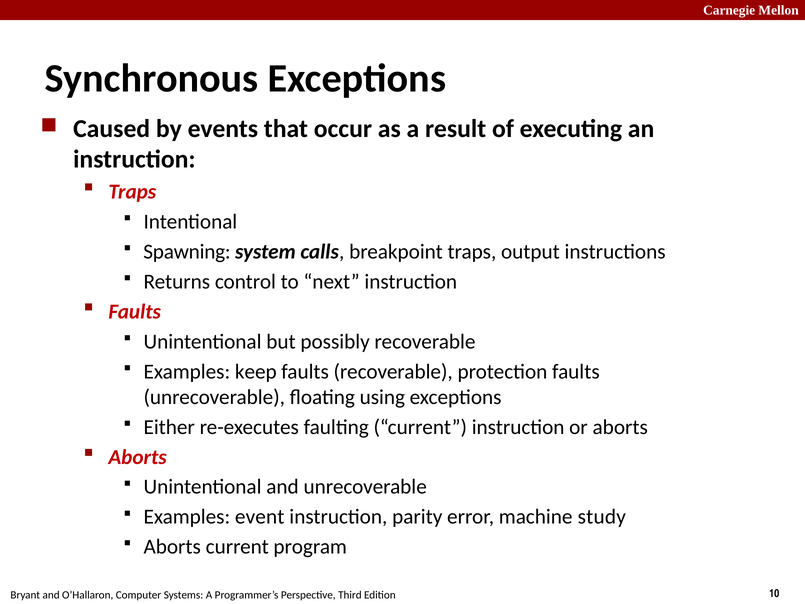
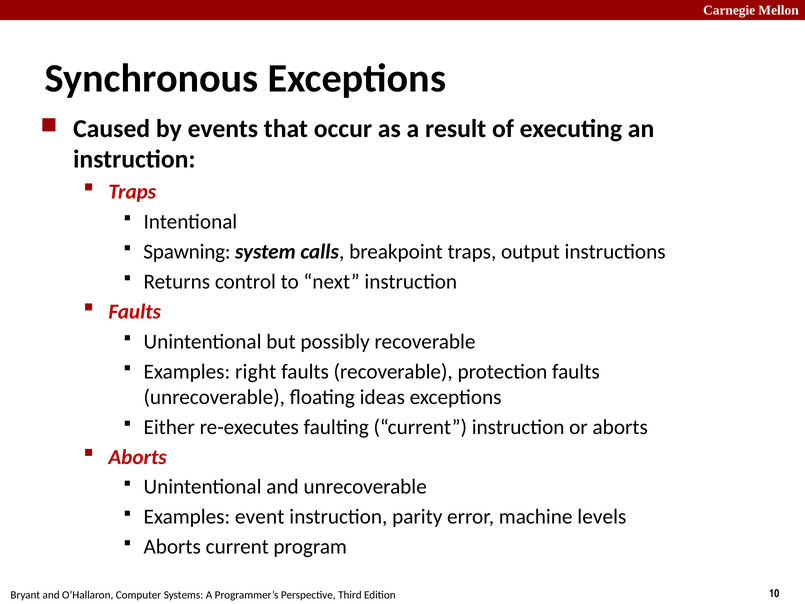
keep: keep -> right (256, 371)
using: using -> ideas (382, 397)
study: study -> levels (602, 517)
